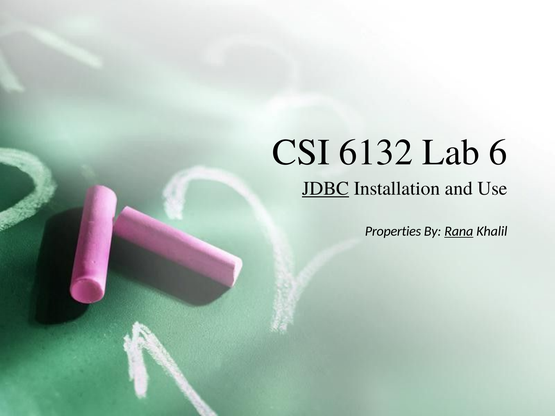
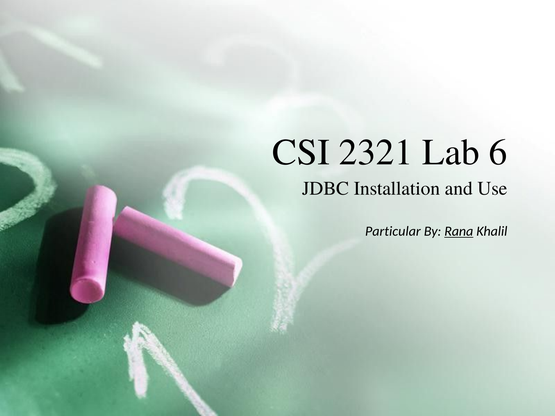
6132: 6132 -> 2321 (376, 153)
JDBC underline: present -> none (326, 189)
Properties: Properties -> Particular (393, 231)
